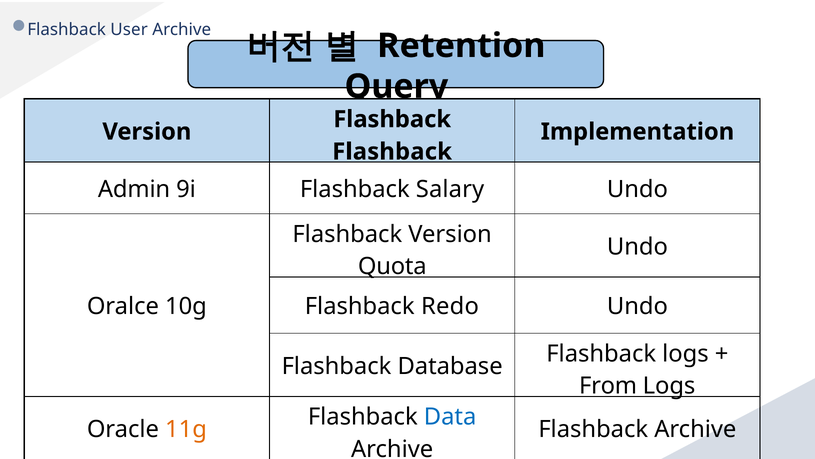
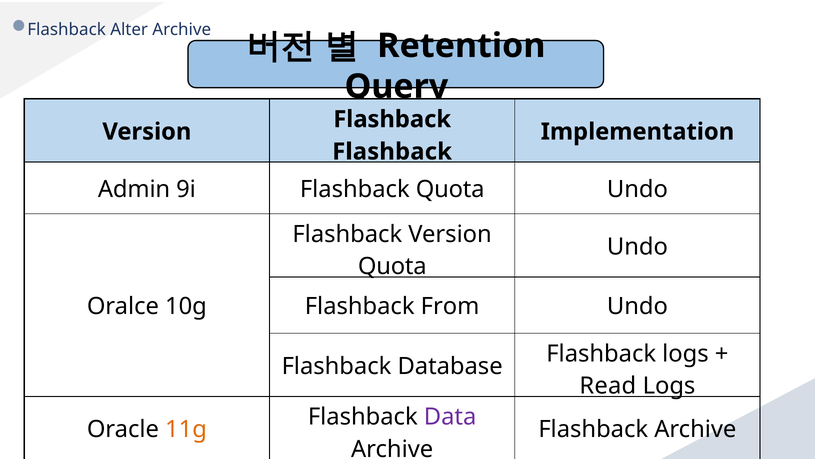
User: User -> Alter (129, 29)
Flashback Salary: Salary -> Quota (450, 189)
Redo: Redo -> From (450, 306)
From: From -> Read (608, 386)
Data colour: blue -> purple (450, 417)
